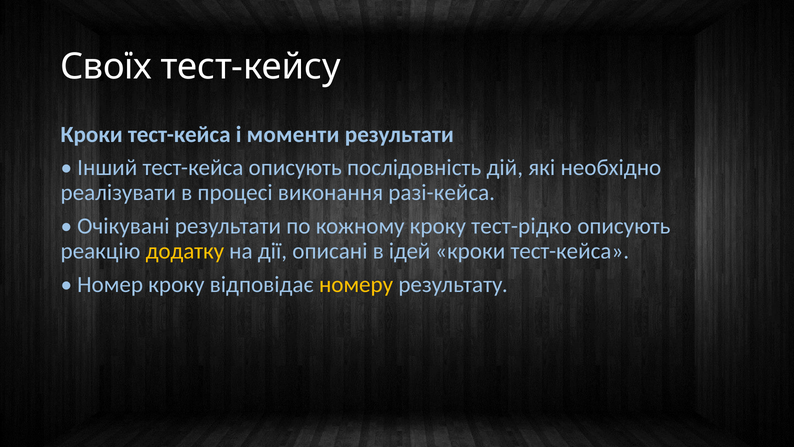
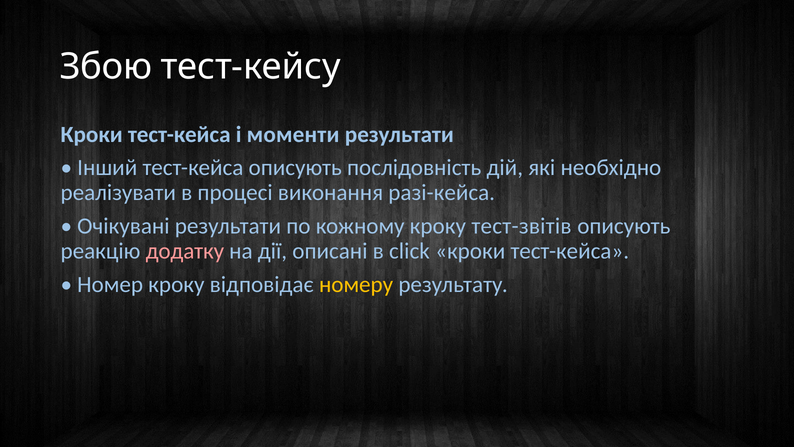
Своїх: Своїх -> Збою (106, 67)
тест-рідко: тест-рідко -> тест-звітів (521, 226)
додатку colour: yellow -> pink (185, 251)
ідей: ідей -> click (409, 251)
